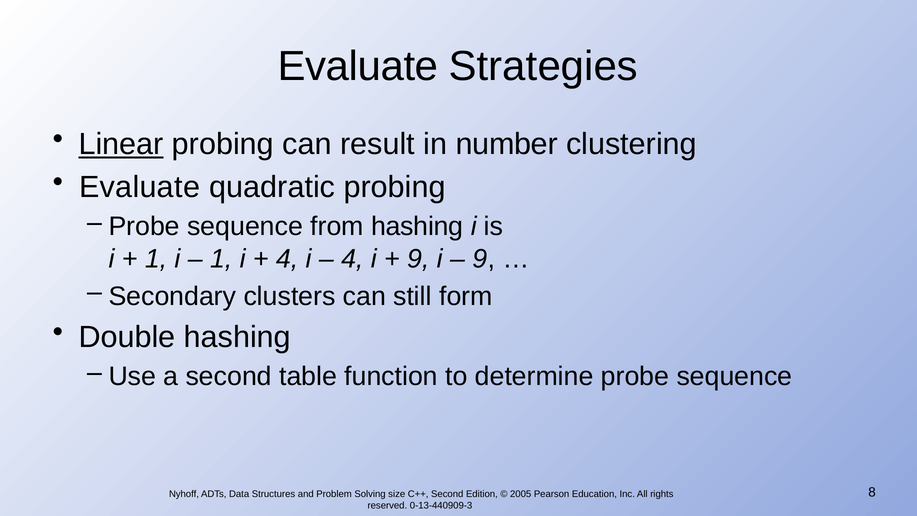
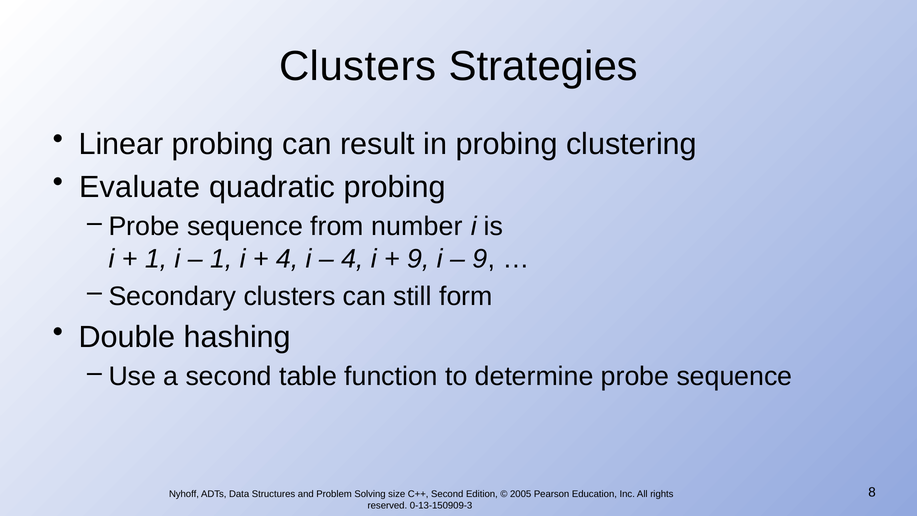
Evaluate: Evaluate -> Clusters (358, 67)
Linear underline: present -> none (121, 144)
in number: number -> probing (507, 144)
from hashing: hashing -> number (417, 227)
0-13-440909-3: 0-13-440909-3 -> 0-13-150909-3 (441, 506)
